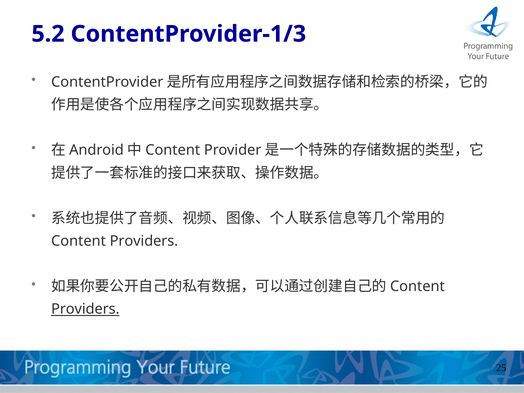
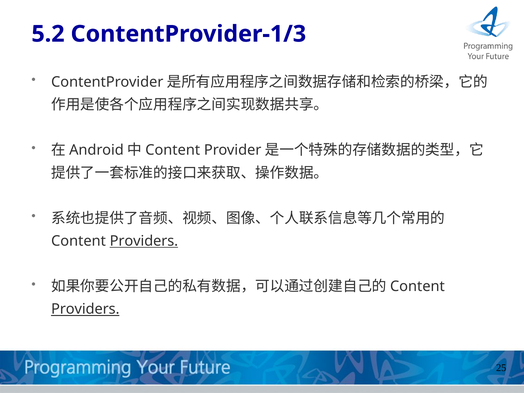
Providers underline: none -> present (144, 241)
